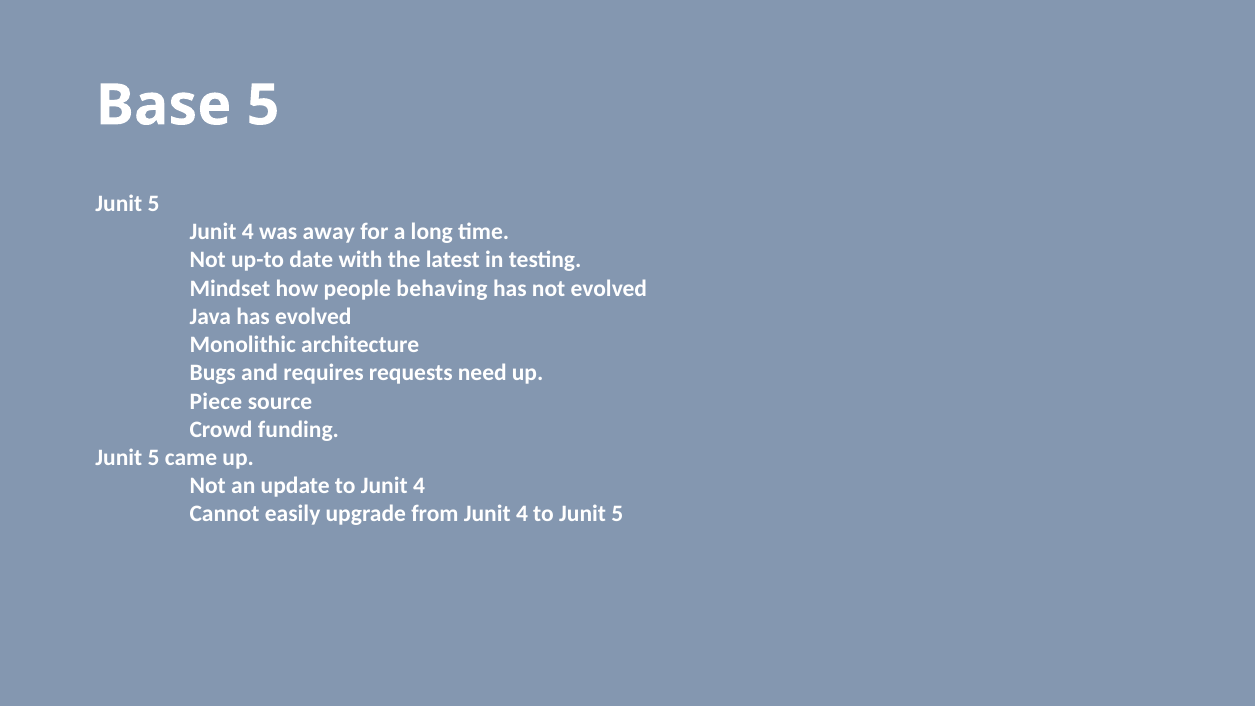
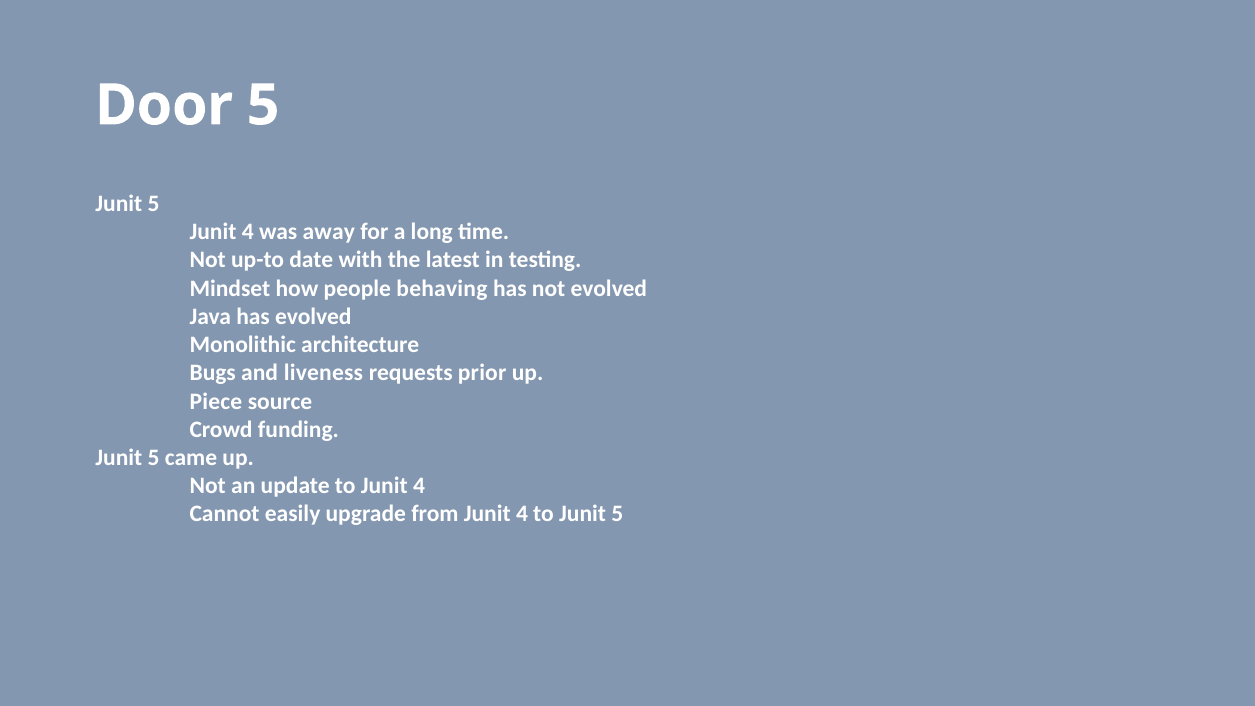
Base: Base -> Door (164, 105)
requires: requires -> liveness (323, 373)
need: need -> prior (482, 373)
